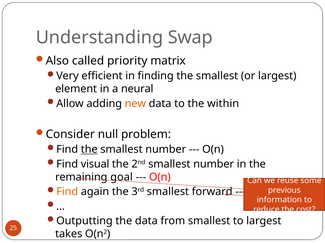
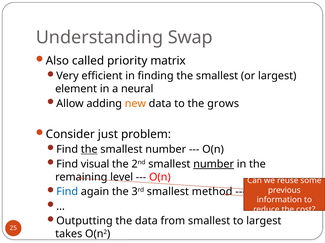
within: within -> grows (223, 104)
null: null -> just (108, 135)
number underline: none -> present (214, 165)
goal: goal -> level (122, 178)
Find colour: orange -> blue (67, 192)
forward: forward -> method (212, 192)
